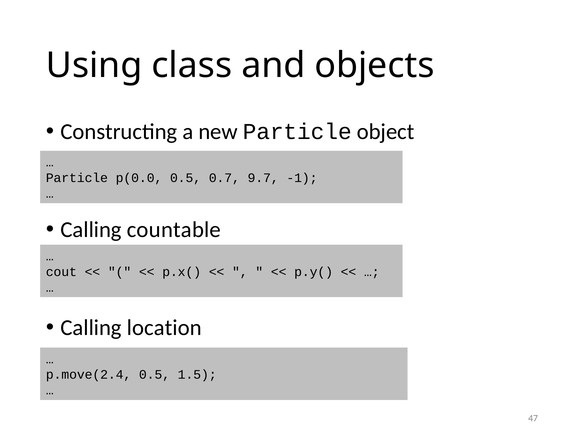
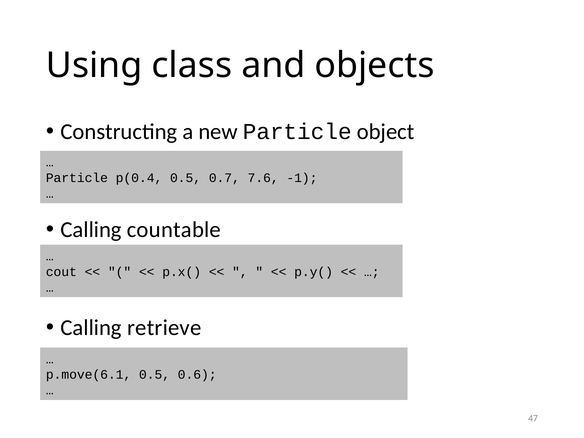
p(0.0: p(0.0 -> p(0.4 (139, 178)
9.7: 9.7 -> 7.6 (263, 178)
location: location -> retrieve (164, 328)
p.move(2.4: p.move(2.4 -> p.move(6.1 (89, 375)
1.5: 1.5 -> 0.6 (197, 375)
